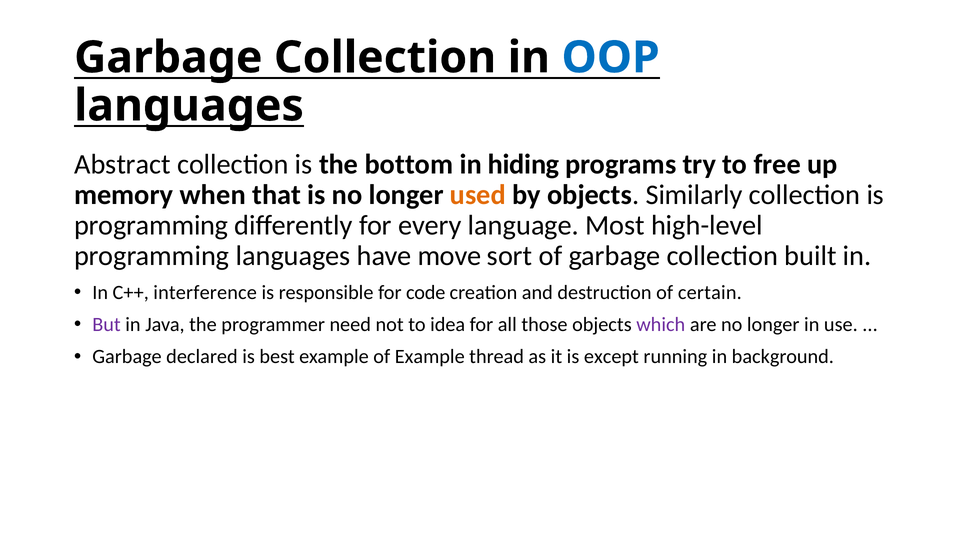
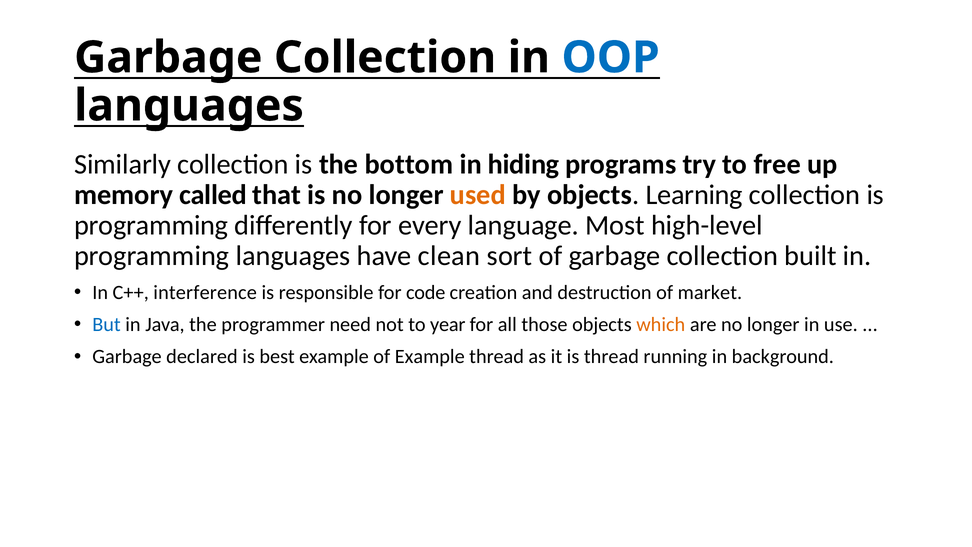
Abstract: Abstract -> Similarly (123, 164)
when: when -> called (213, 195)
Similarly: Similarly -> Learning (694, 195)
move: move -> clean (449, 256)
certain: certain -> market (710, 292)
But colour: purple -> blue (107, 324)
idea: idea -> year (448, 324)
which colour: purple -> orange (661, 324)
is except: except -> thread (611, 356)
